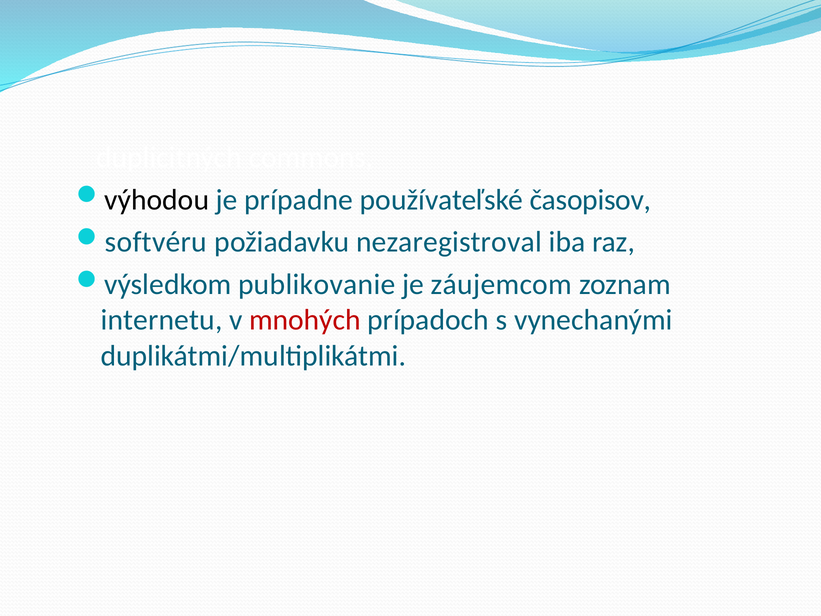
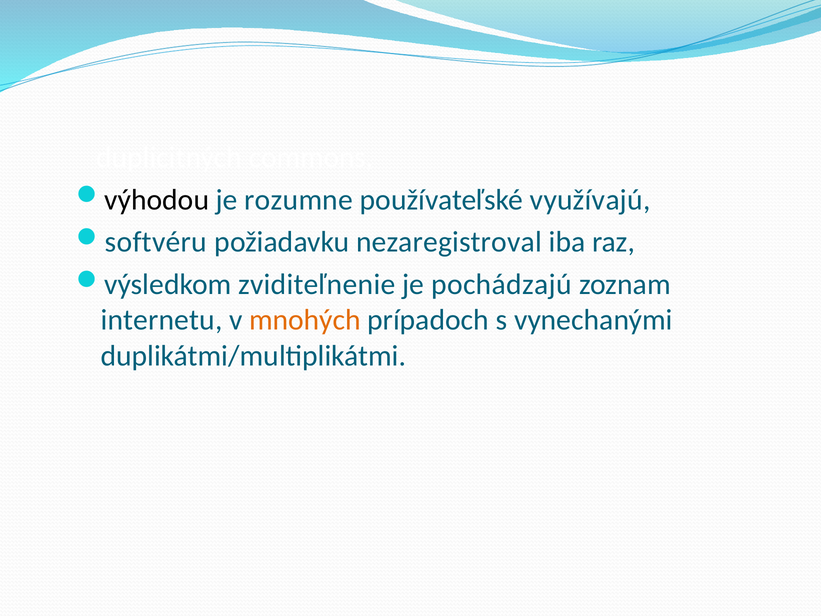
prípadne: prípadne -> rozumne (299, 200)
časopisov: časopisov -> využívajú (590, 200)
publikovanie: publikovanie -> zviditeľnenie (317, 284)
záujemcom: záujemcom -> pochádzajú (502, 284)
mnohých colour: red -> orange (305, 320)
